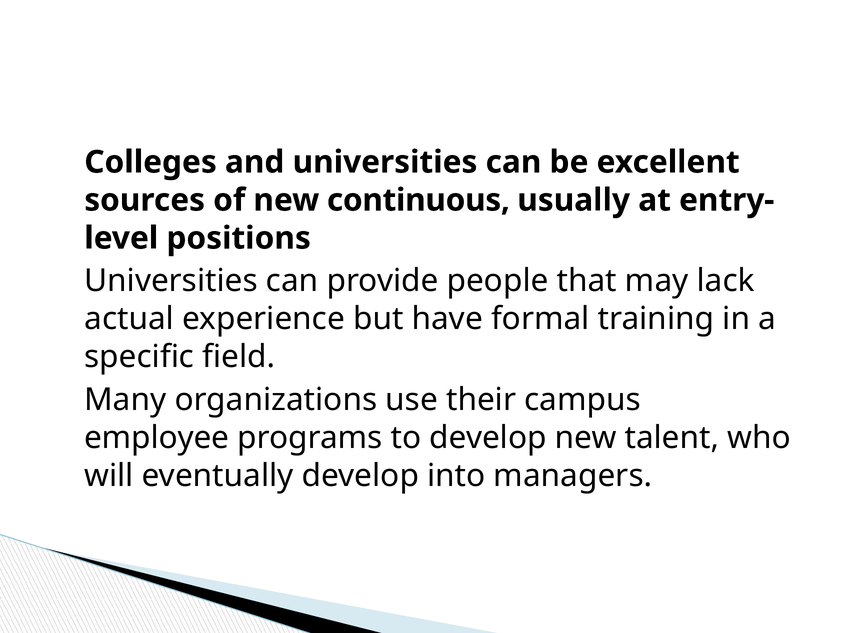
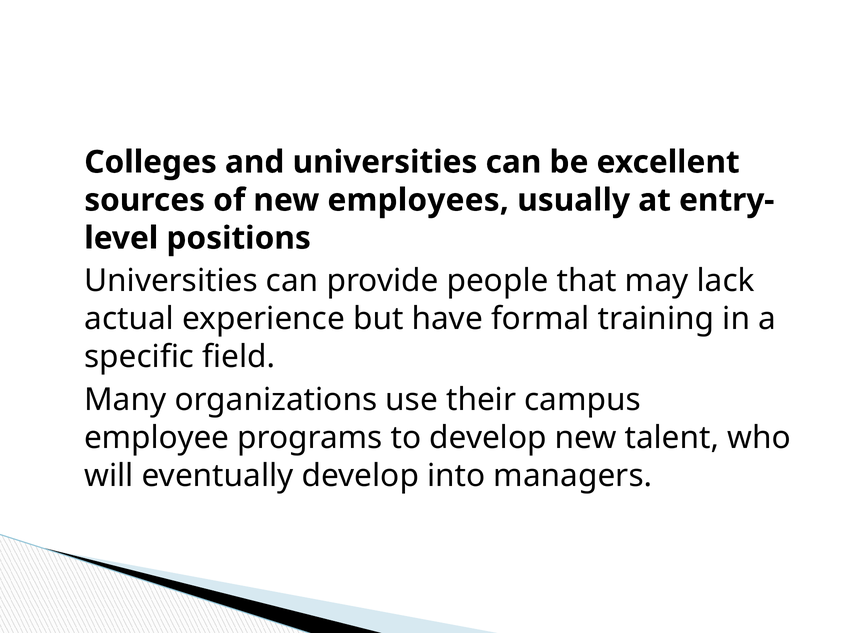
continuous: continuous -> employees (418, 200)
